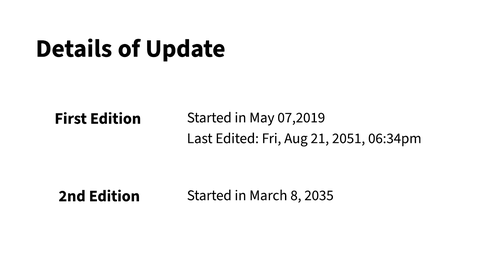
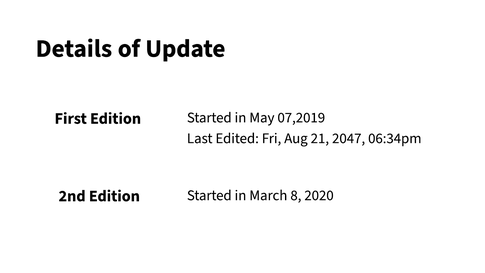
2051: 2051 -> 2047 (349, 138)
2035: 2035 -> 2020 (319, 195)
